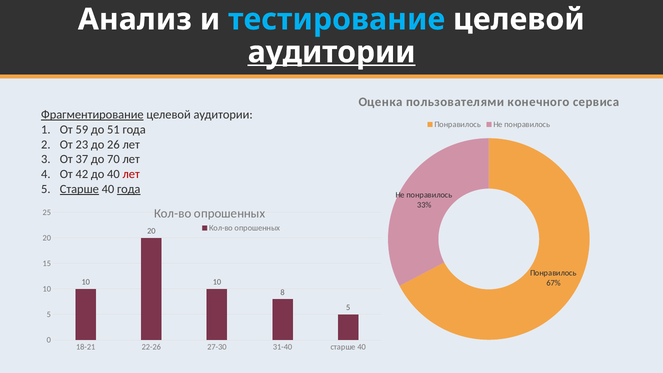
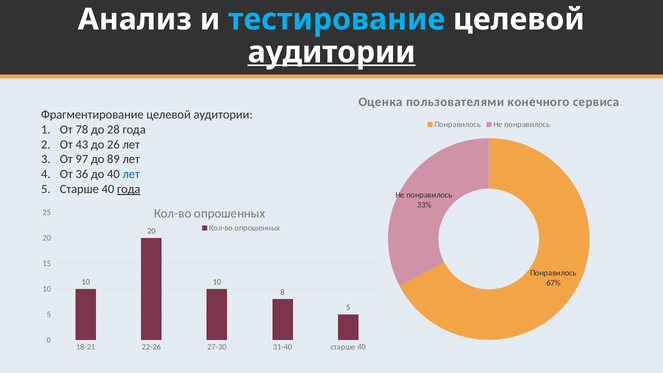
Фрагментирование underline: present -> none (92, 115)
59: 59 -> 78 (82, 129)
51: 51 -> 28 (113, 129)
23: 23 -> 43 (82, 144)
37: 37 -> 97 (82, 159)
70: 70 -> 89 (113, 159)
42: 42 -> 36 (82, 174)
лет colour: red -> blue (131, 174)
Старше underline: present -> none (79, 189)
